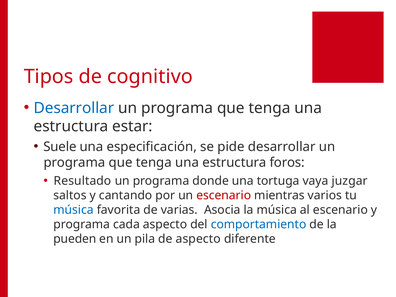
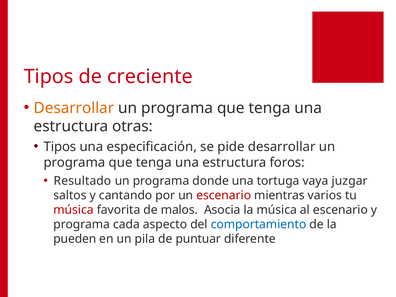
cognitivo: cognitivo -> creciente (150, 77)
Desarrollar colour: blue -> orange (74, 108)
estar: estar -> otras (132, 126)
Suele: Suele -> Tipos (60, 147)
música colour: blue -> red (74, 210)
varias: varias -> malos (179, 210)
de aspecto: aspecto -> puntuar (198, 239)
